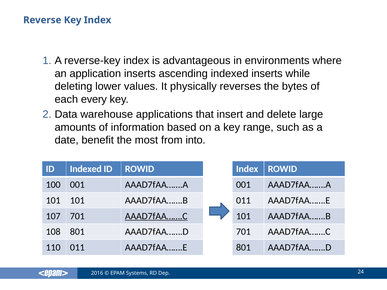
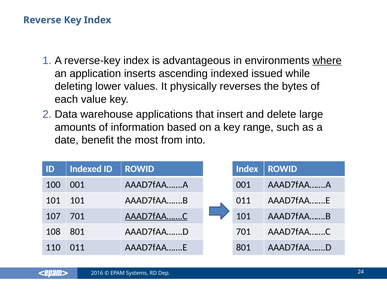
where underline: none -> present (327, 61)
indexed inserts: inserts -> issued (267, 74)
every: every -> value (94, 99)
